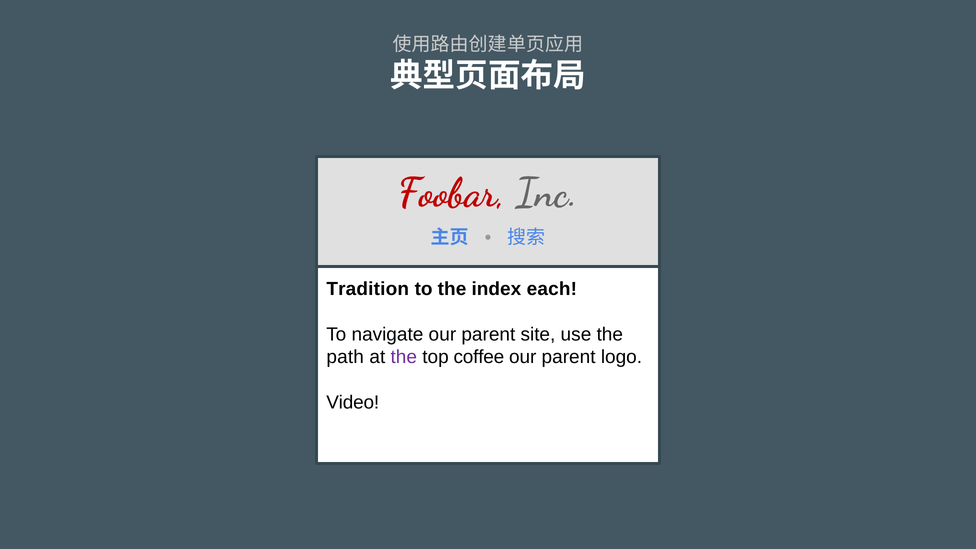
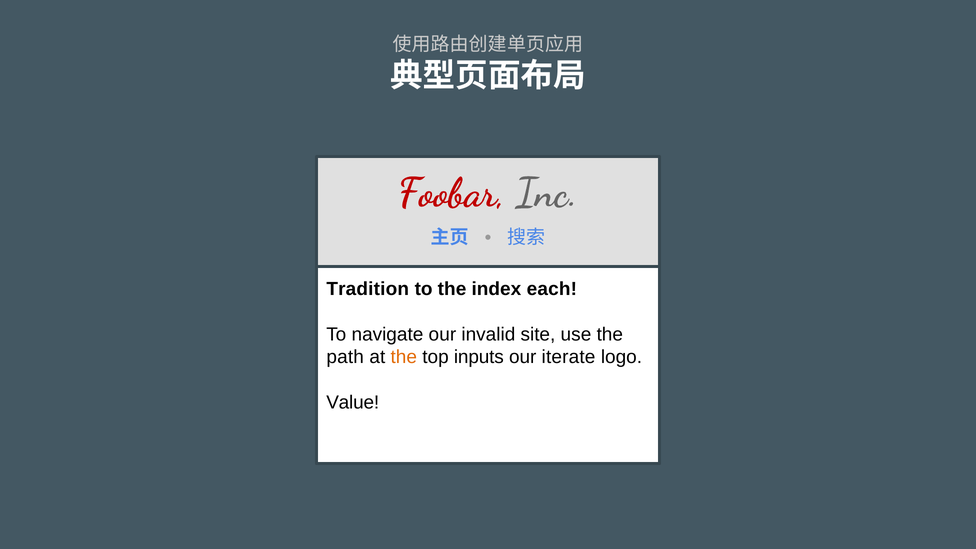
navigate our parent: parent -> invalid (488, 334)
the colour: purple -> orange (404, 357)
coffee: coffee -> inputs (479, 357)
parent: parent -> iterate (568, 357)
Video: Video -> Value (353, 403)
